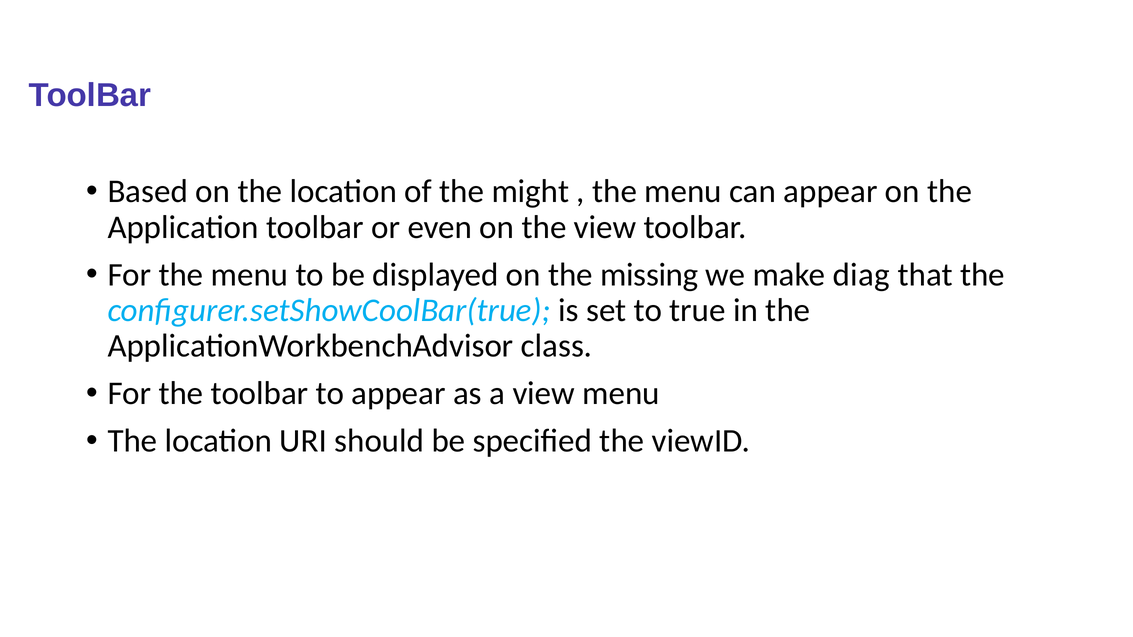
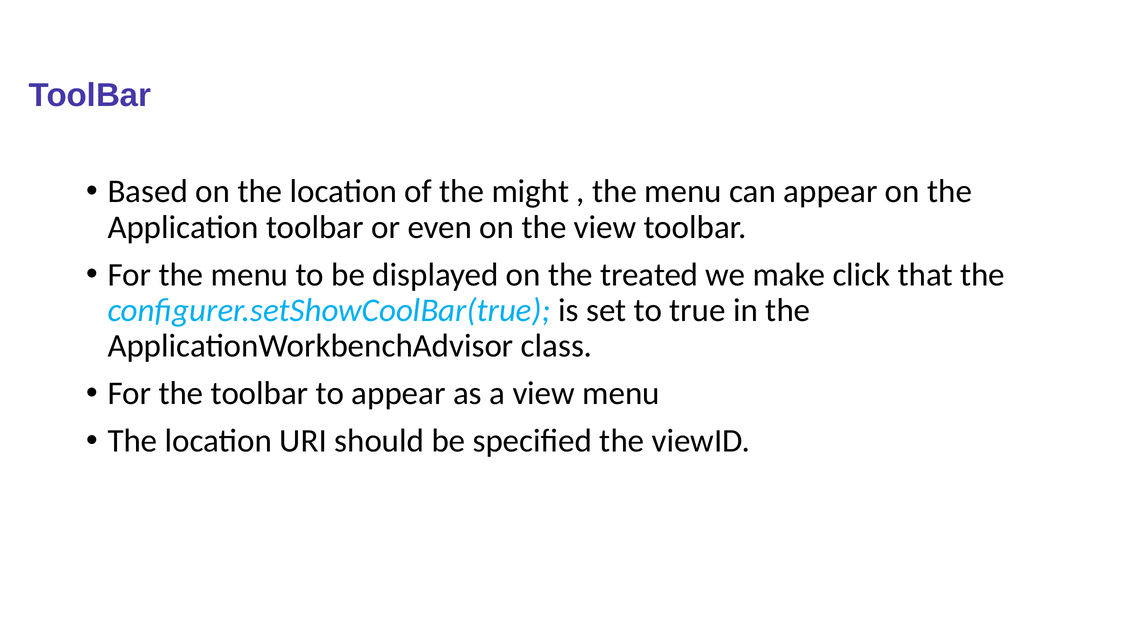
missing: missing -> treated (649, 275)
diag: diag -> click (861, 275)
